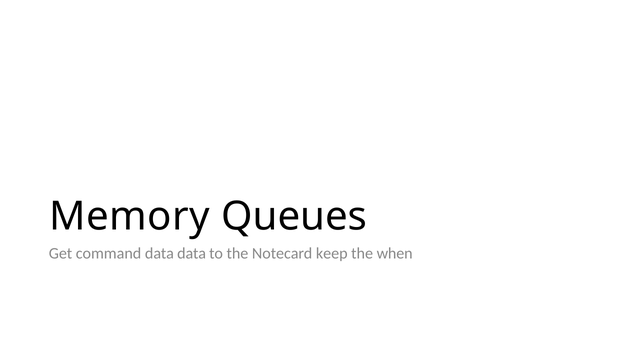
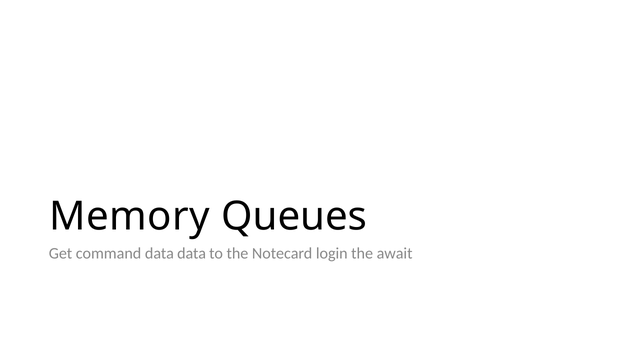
keep: keep -> login (332, 253)
when: when -> await (395, 253)
